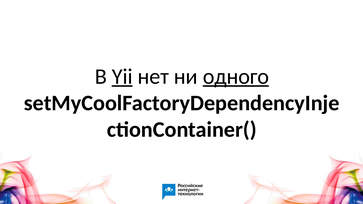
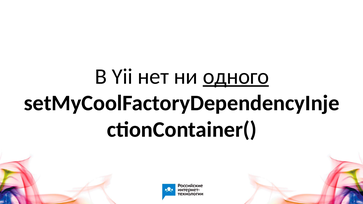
Yii underline: present -> none (122, 77)
